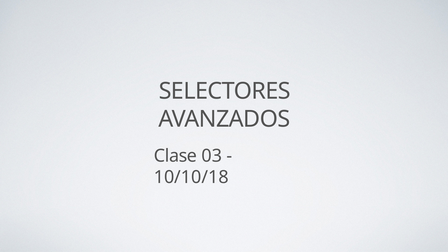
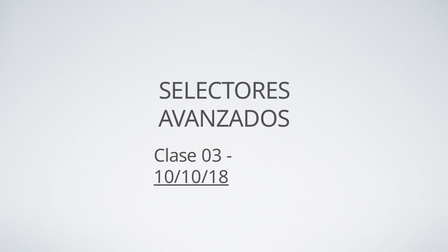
10/10/18 underline: none -> present (191, 177)
